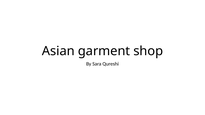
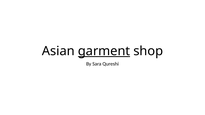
garment underline: none -> present (104, 51)
